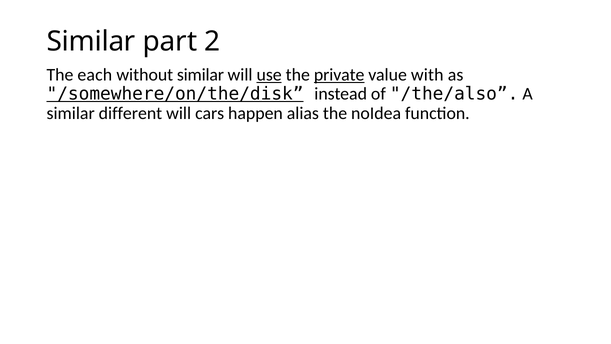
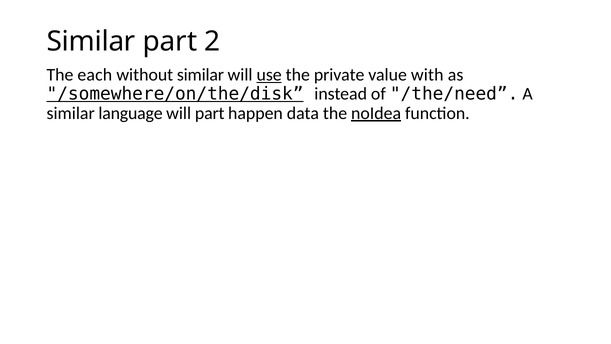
private underline: present -> none (339, 75)
/the/also: /the/also -> /the/need (454, 94)
different: different -> language (131, 113)
will cars: cars -> part (210, 113)
alias: alias -> data (303, 113)
noIdea underline: none -> present (376, 113)
